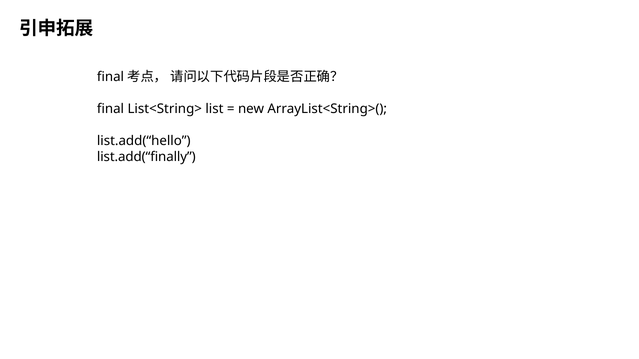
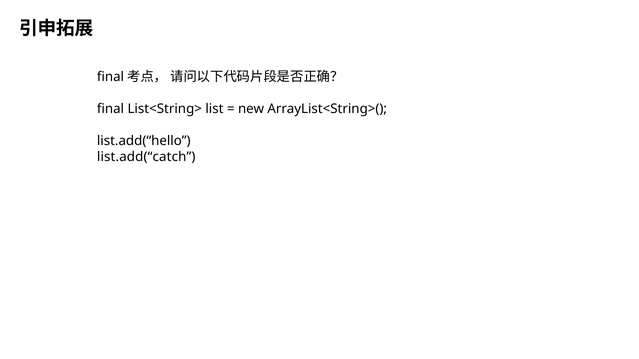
list.add(“finally: list.add(“finally -> list.add(“catch (146, 157)
